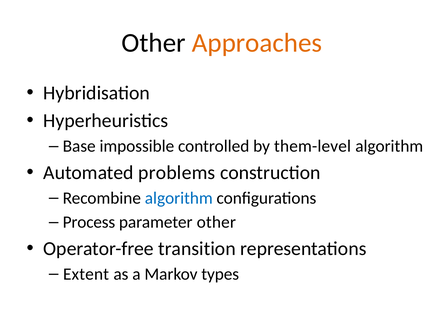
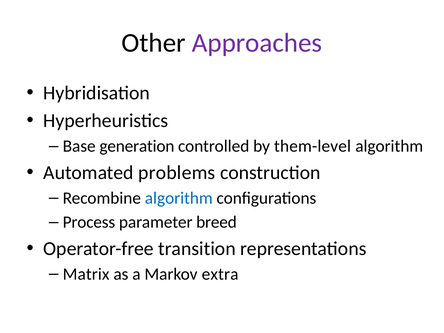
Approaches colour: orange -> purple (257, 43)
impossible: impossible -> generation (137, 146)
parameter other: other -> breed (216, 222)
Extent: Extent -> Matrix (86, 274)
types: types -> extra (220, 274)
